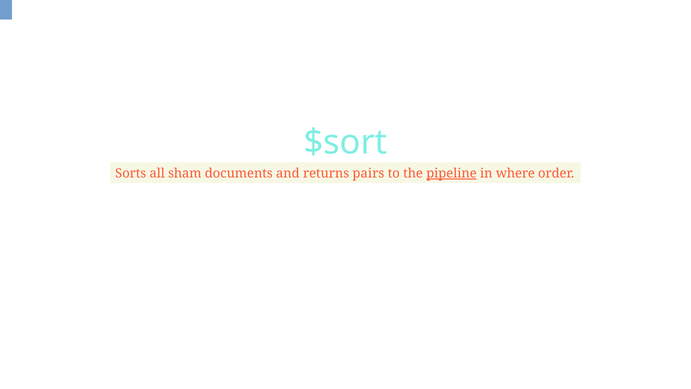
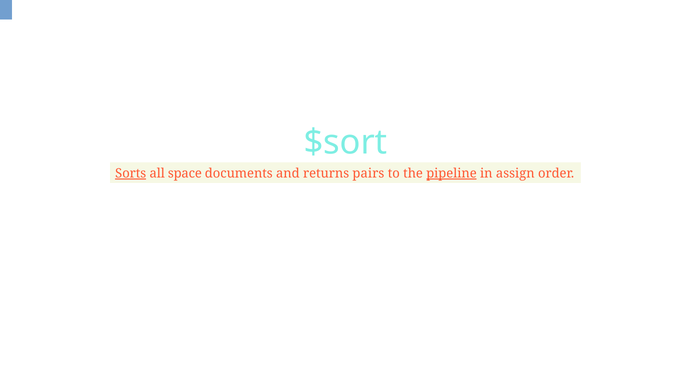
Sorts underline: none -> present (131, 173)
sham: sham -> space (185, 173)
where: where -> assign (515, 173)
